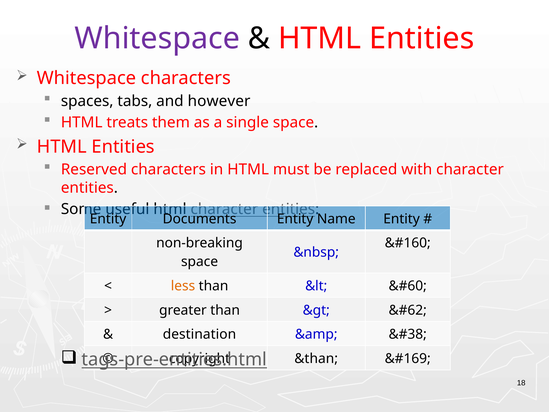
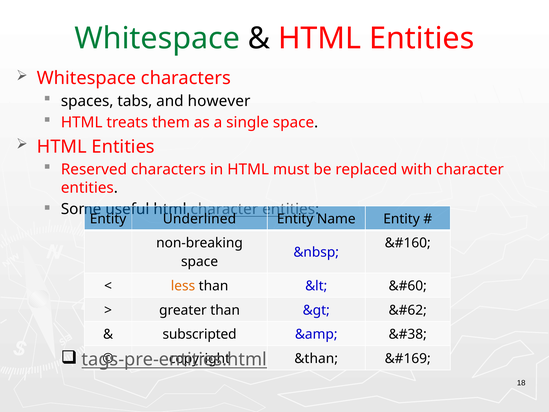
Whitespace colour: purple -> green (157, 38)
Documents: Documents -> Underlined (199, 219)
destination: destination -> subscripted (200, 334)
